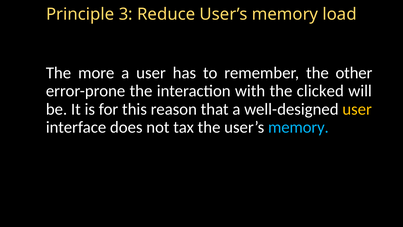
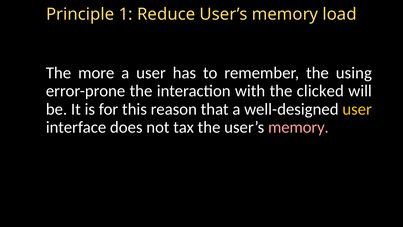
3: 3 -> 1 (126, 14)
other: other -> using (354, 73)
memory colour: light blue -> pink (298, 127)
